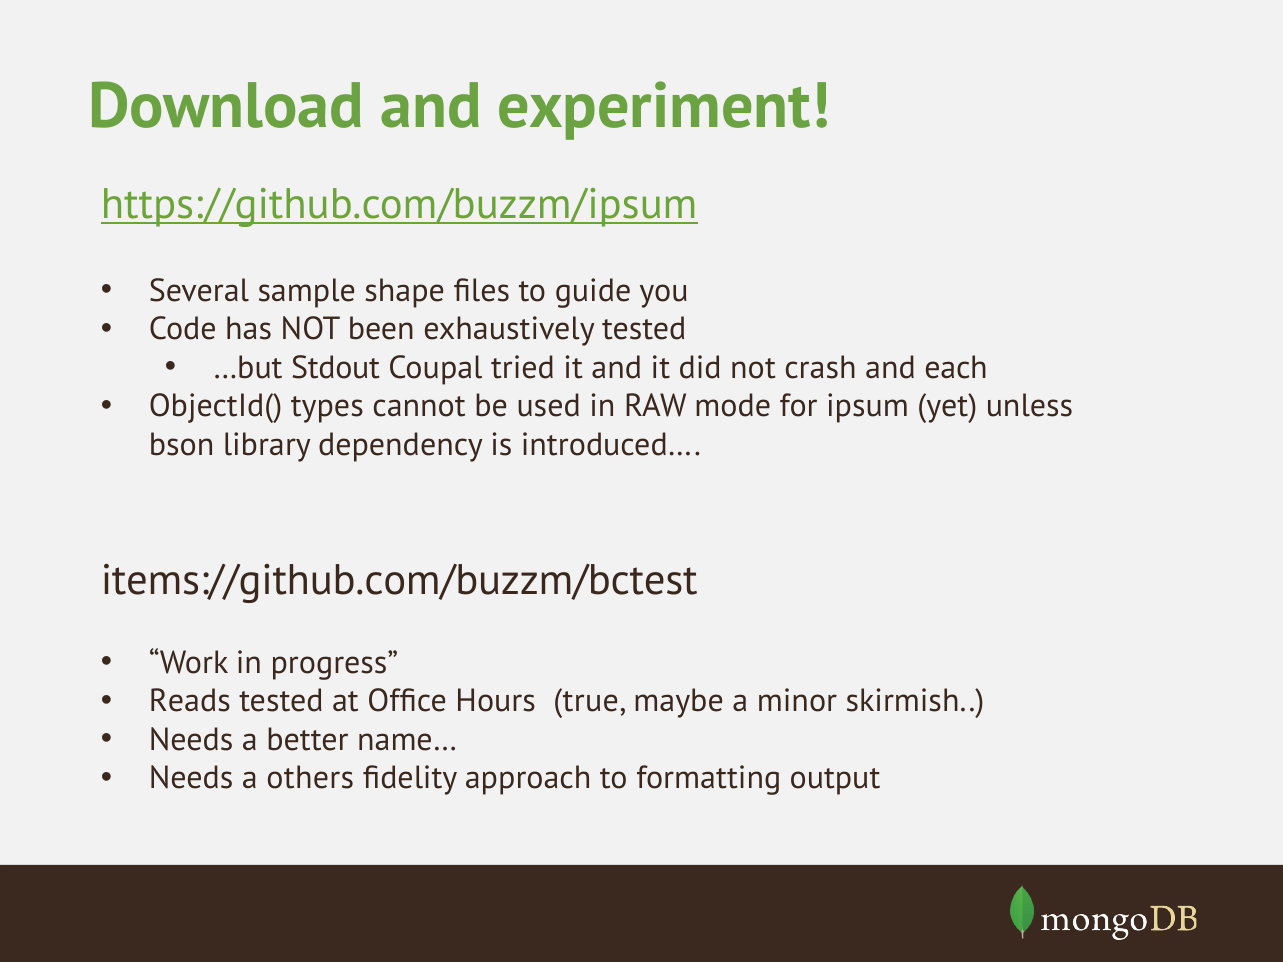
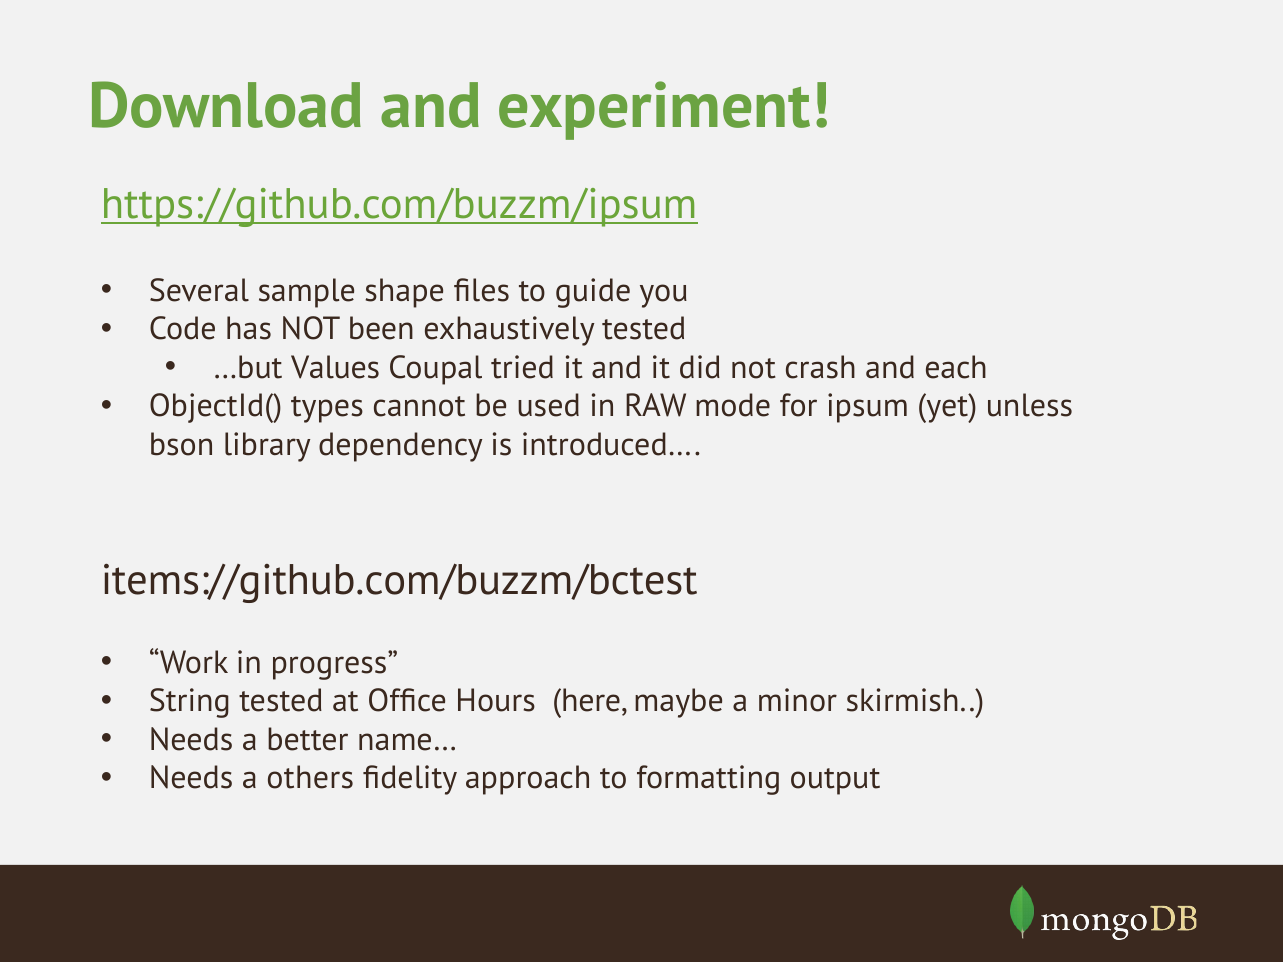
Stdout: Stdout -> Values (336, 368)
Reads: Reads -> String (190, 702)
true: true -> here (590, 702)
